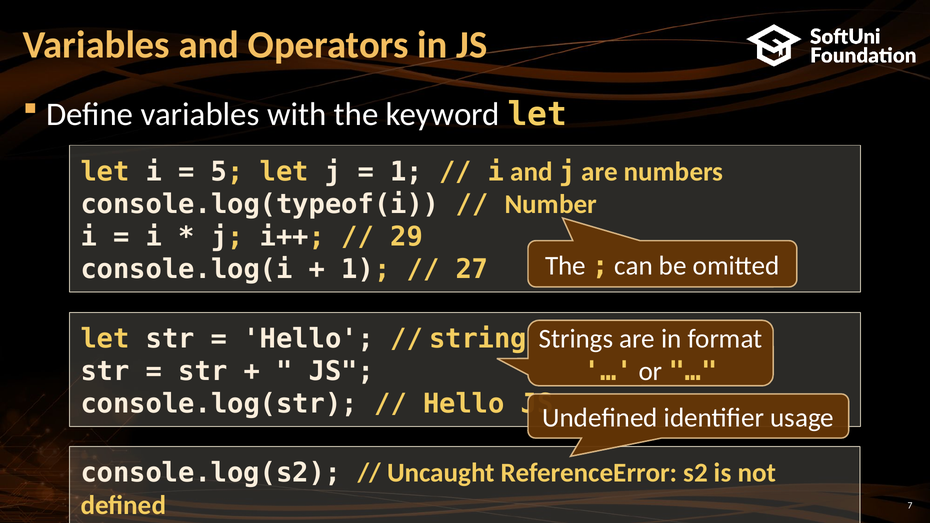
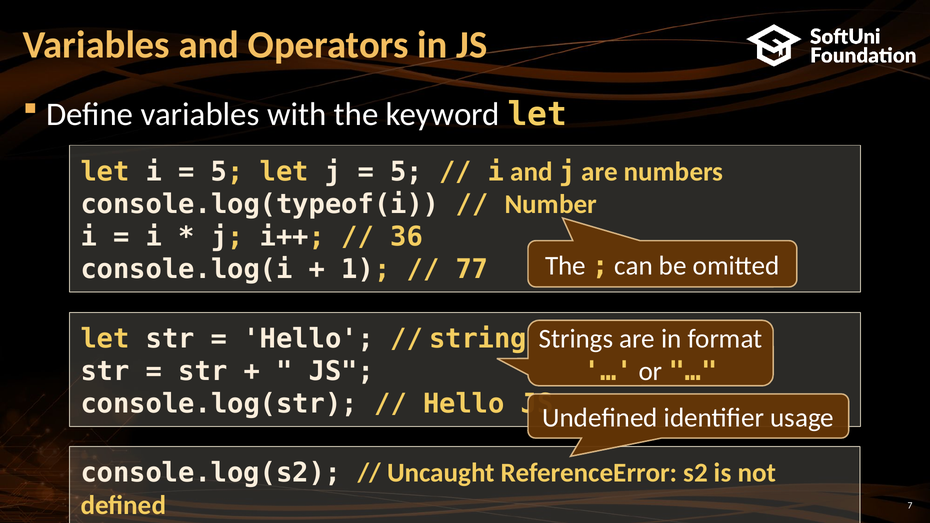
1: 1 -> 5 (406, 172)
29: 29 -> 36 (407, 237)
27: 27 -> 77 (472, 269)
